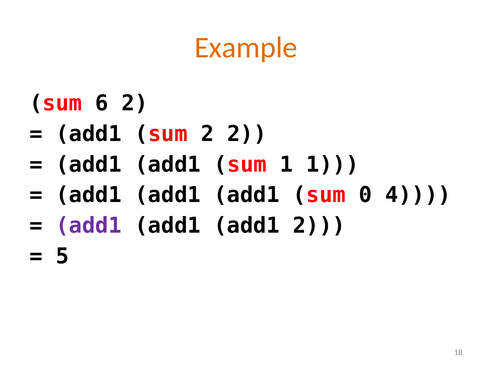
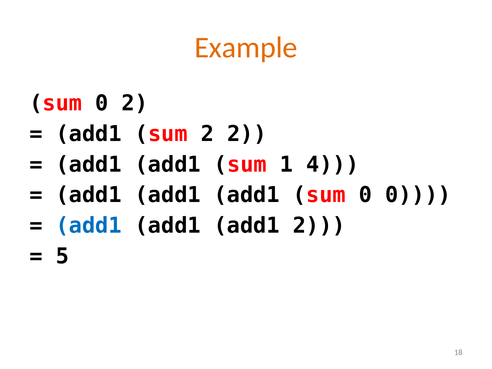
6: 6 -> 0 (102, 103)
1 1: 1 -> 4 (333, 164)
0 4: 4 -> 0 (418, 195)
add1 colour: purple -> blue (89, 226)
